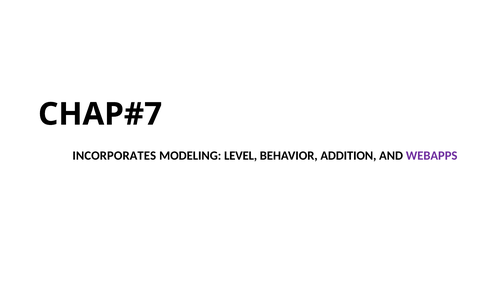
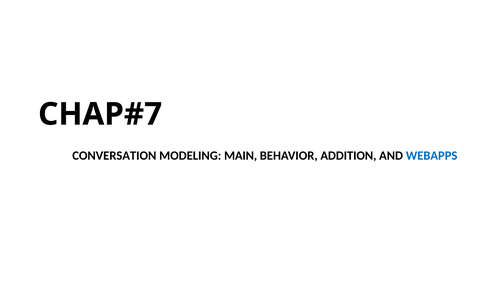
INCORPORATES: INCORPORATES -> CONVERSATION (114, 155)
LEVEL: LEVEL -> MAIN (241, 155)
WEBAPPS colour: purple -> blue (432, 155)
